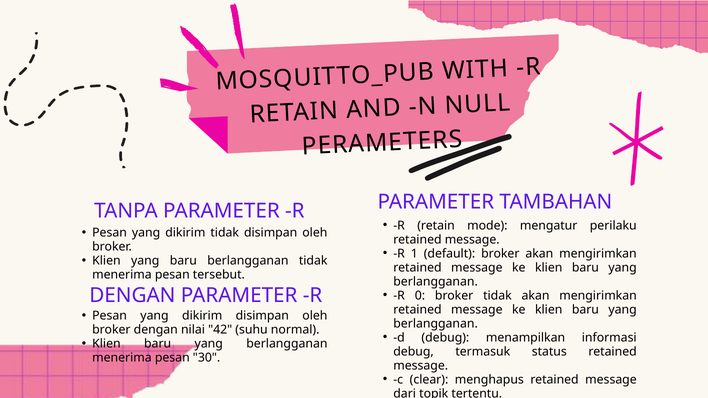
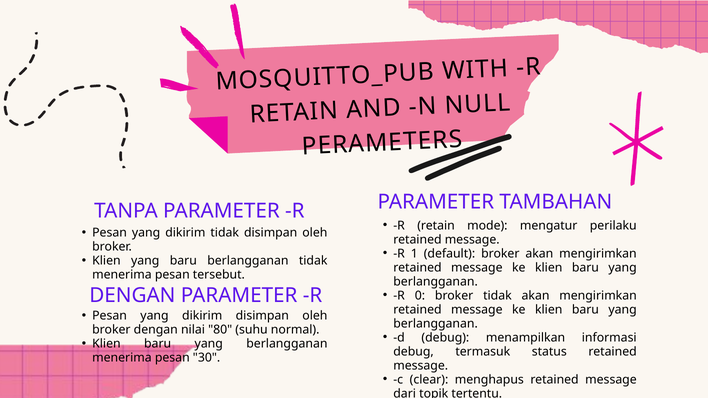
42: 42 -> 80 (220, 330)
